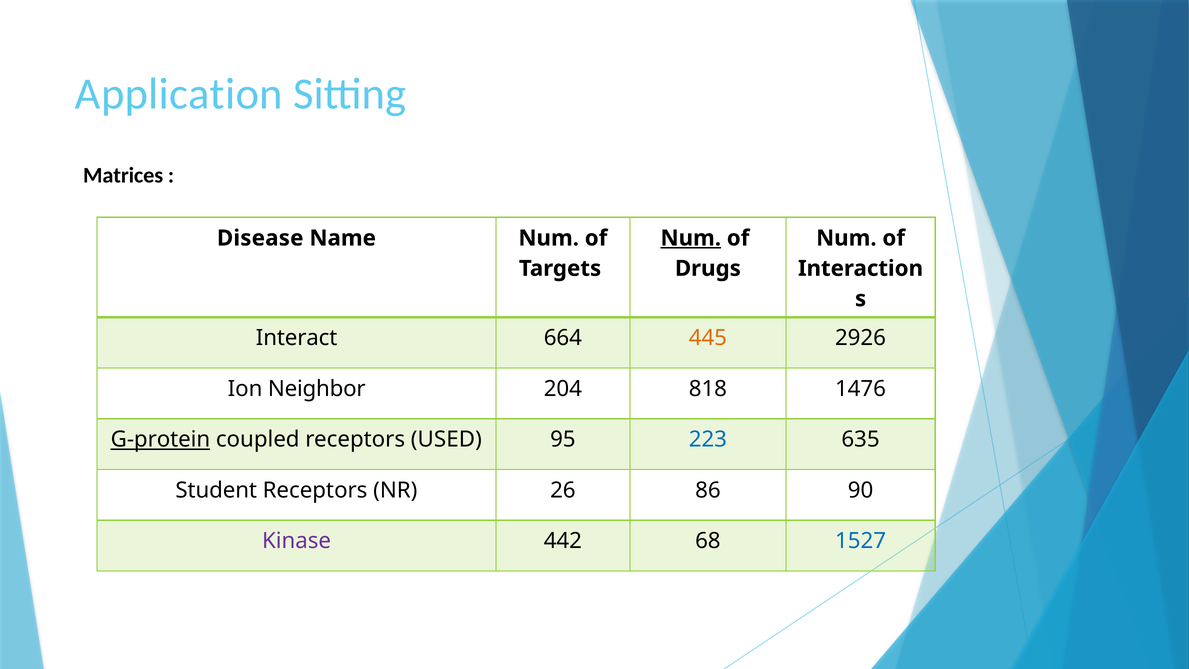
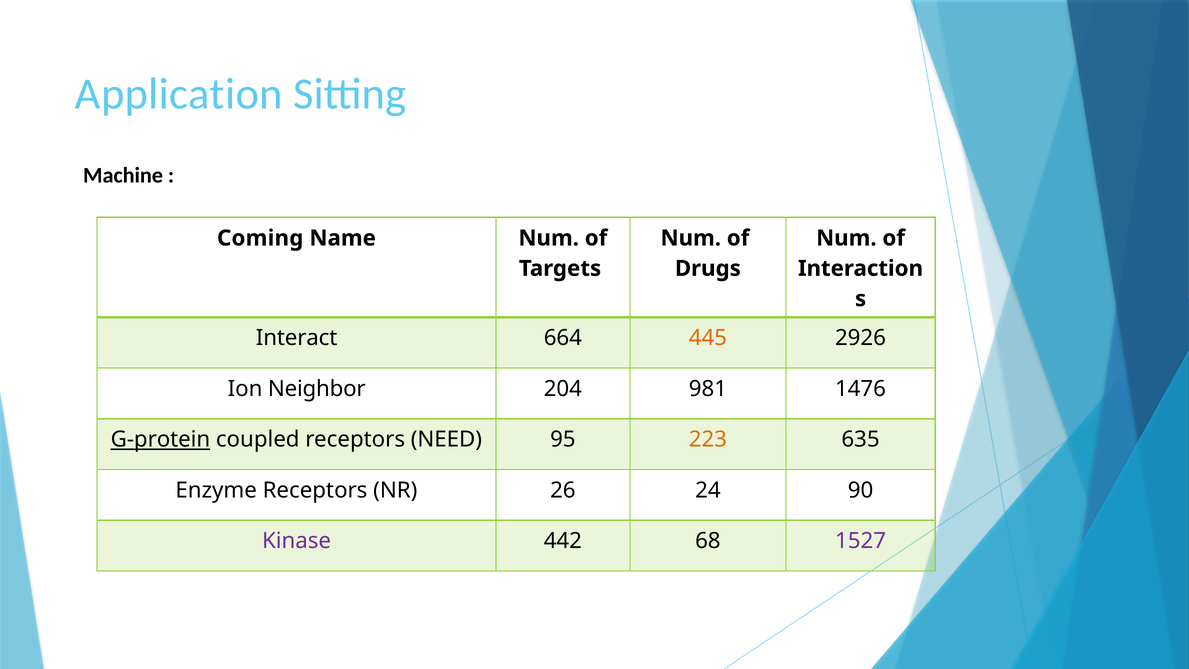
Matrices: Matrices -> Machine (123, 175)
Disease: Disease -> Coming (260, 238)
Num underline: present -> none (691, 238)
818: 818 -> 981 (708, 389)
USED: USED -> NEED (446, 440)
223 colour: blue -> orange (708, 440)
Student: Student -> Enzyme (216, 490)
86: 86 -> 24 (708, 490)
1527 colour: blue -> purple (861, 541)
